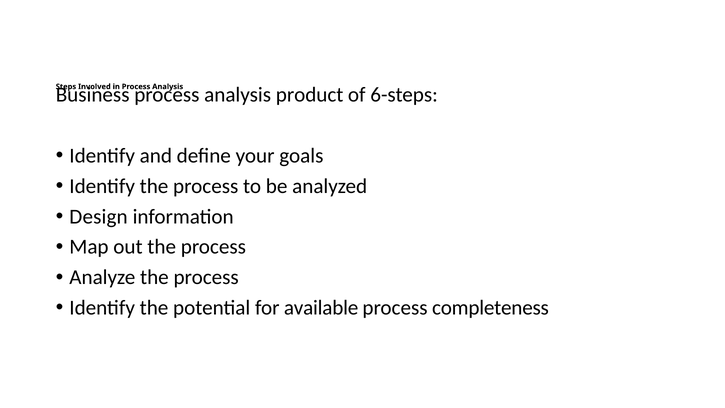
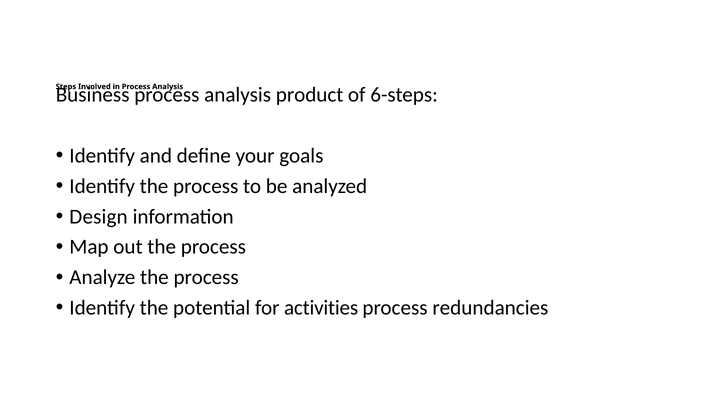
available: available -> activities (321, 308)
completeness: completeness -> redundancies (490, 308)
